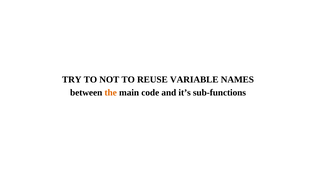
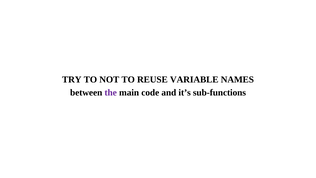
the colour: orange -> purple (111, 92)
